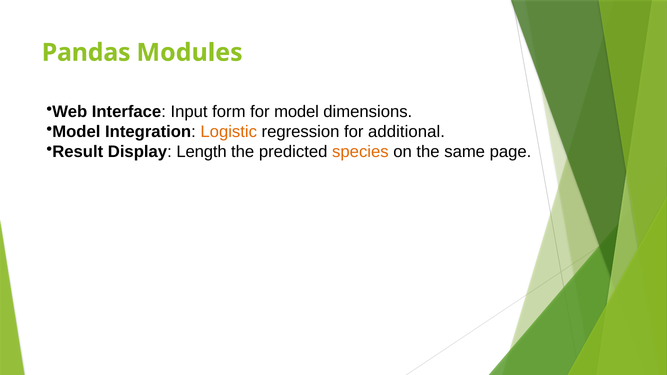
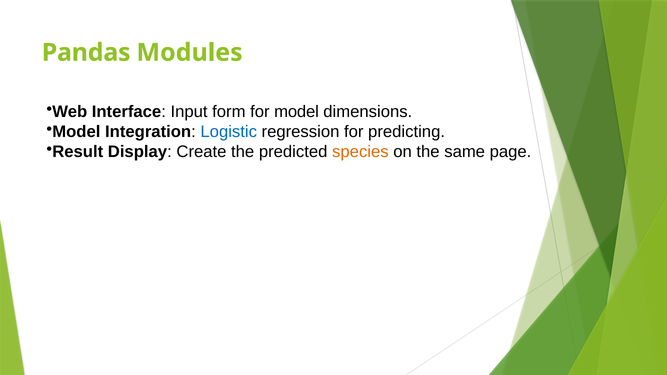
Logistic colour: orange -> blue (229, 132)
additional: additional -> predicting (407, 132)
Length: Length -> Create (201, 152)
